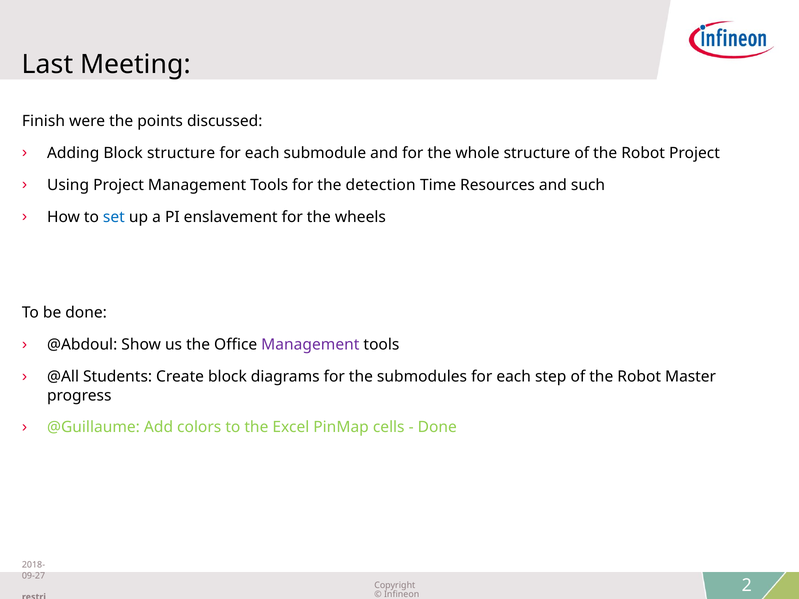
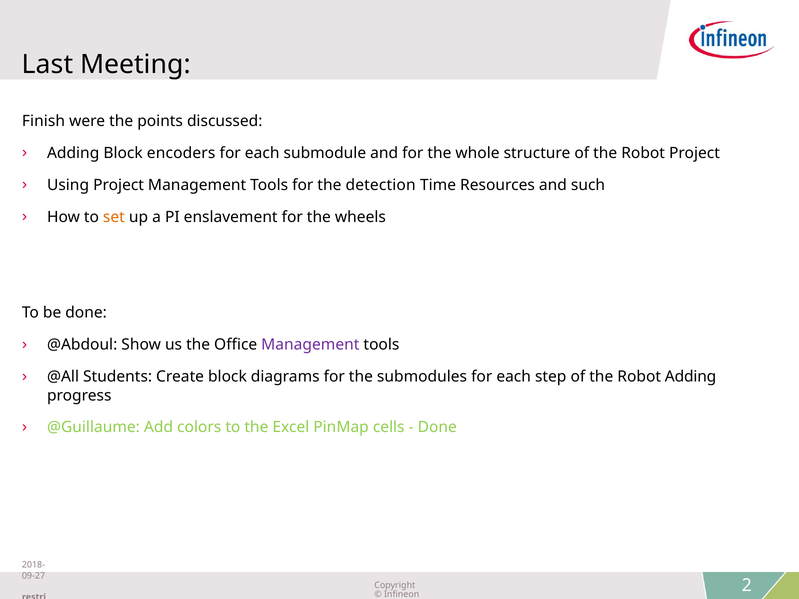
Block structure: structure -> encoders (181, 153)
set colour: blue -> orange (114, 217)
Robot Master: Master -> Adding (691, 377)
